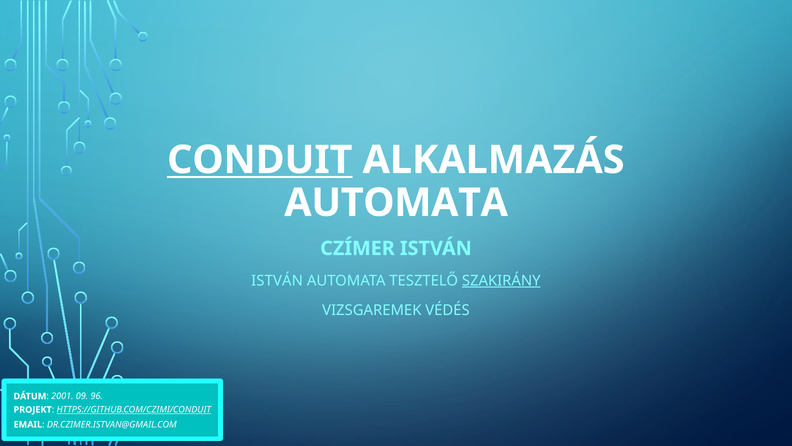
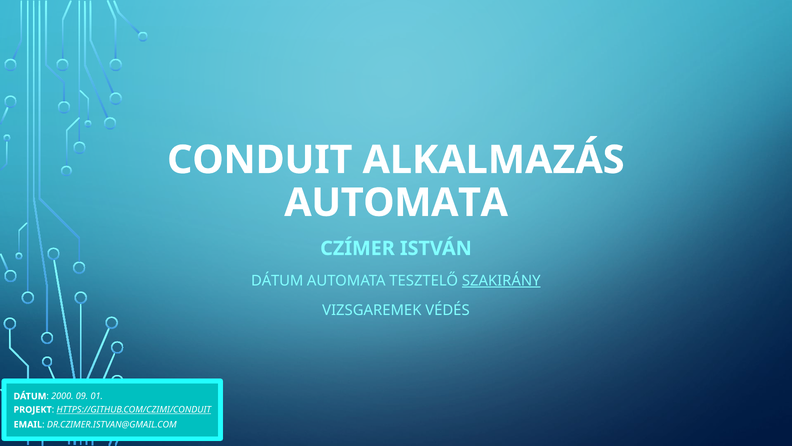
CONDUIT underline: present -> none (260, 160)
ISTVÁN: ISTVÁN -> DÁTUM (277, 280)
2001: 2001 -> 2000 (62, 396)
96: 96 -> 01 (97, 396)
